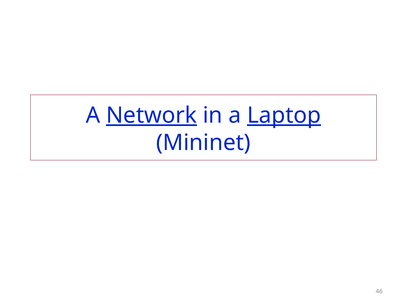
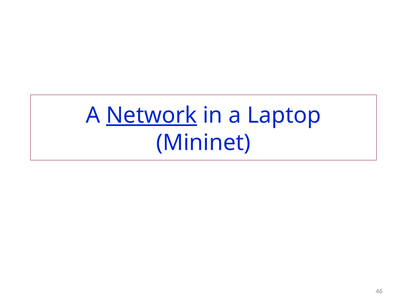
Laptop underline: present -> none (284, 116)
